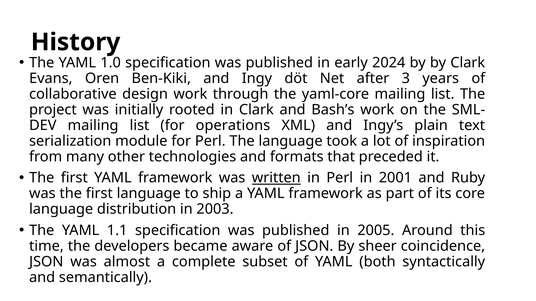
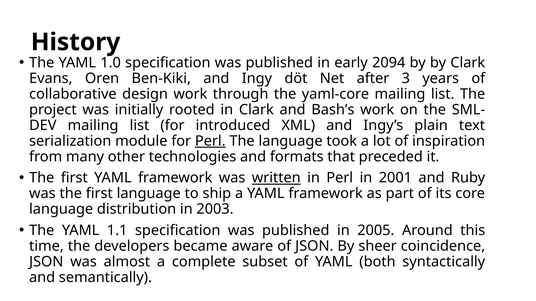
2024: 2024 -> 2094 (389, 63)
operations: operations -> introduced (233, 126)
Perl underline: none -> present (210, 141)
